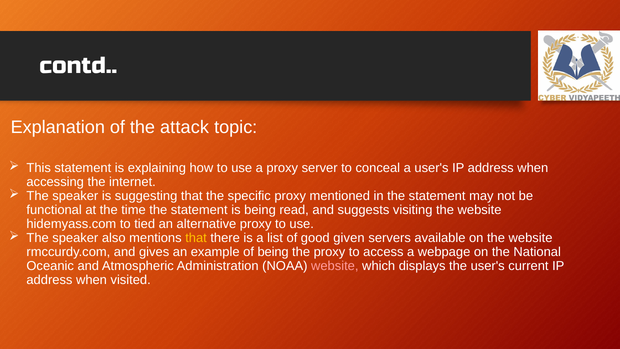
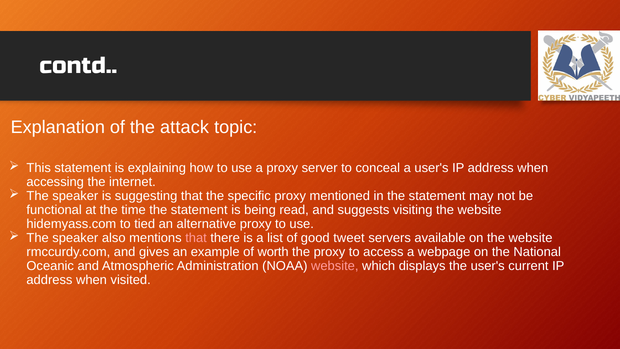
that colour: yellow -> pink (196, 238)
given: given -> tweet (349, 238)
of being: being -> worth (273, 252)
